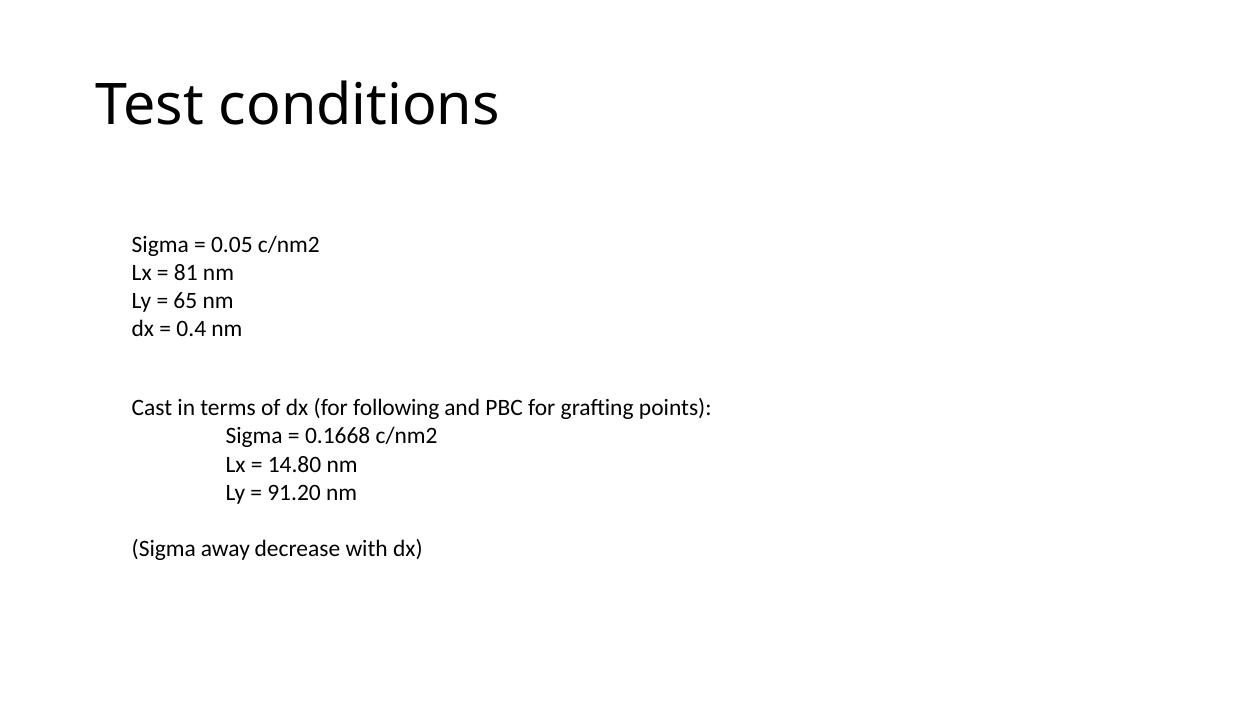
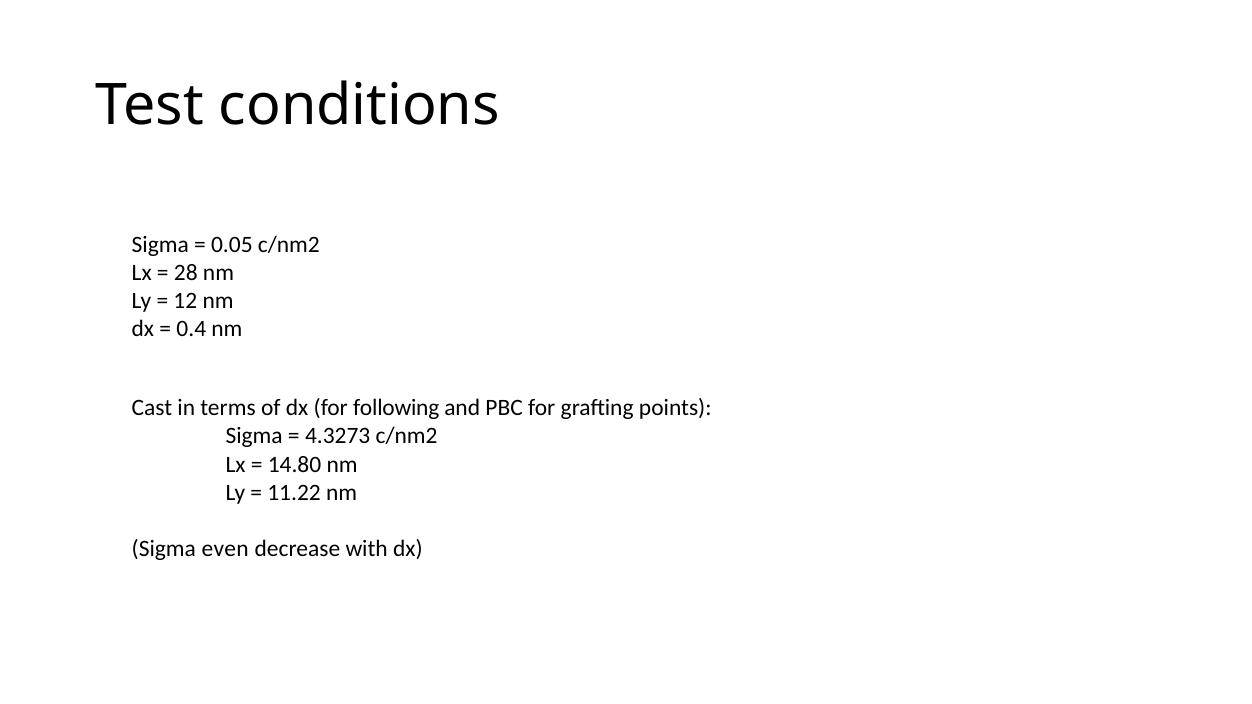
81: 81 -> 28 (186, 273)
65: 65 -> 12 (185, 301)
0.1668: 0.1668 -> 4.3273 (338, 436)
91.20: 91.20 -> 11.22 (294, 493)
away: away -> even (225, 549)
